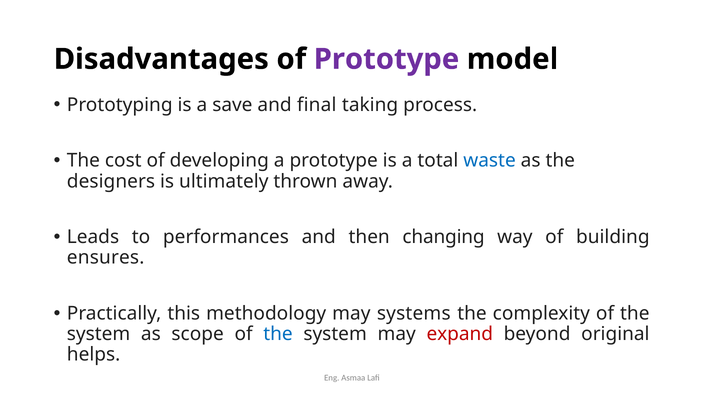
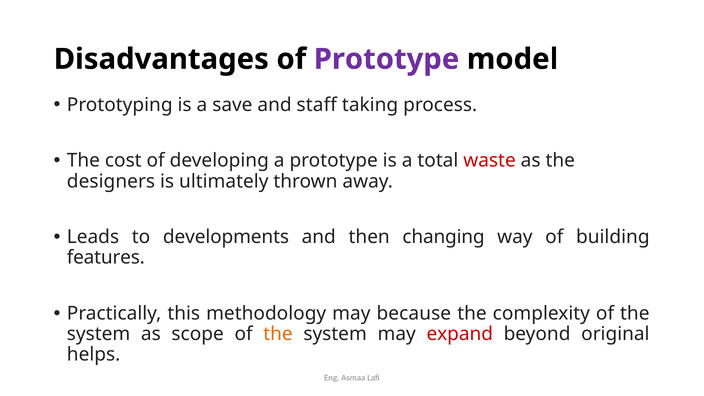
final: final -> staff (317, 105)
waste colour: blue -> red (490, 161)
performances: performances -> developments (226, 237)
ensures: ensures -> features (106, 258)
systems: systems -> because (414, 314)
the colour: blue -> orange (278, 334)
